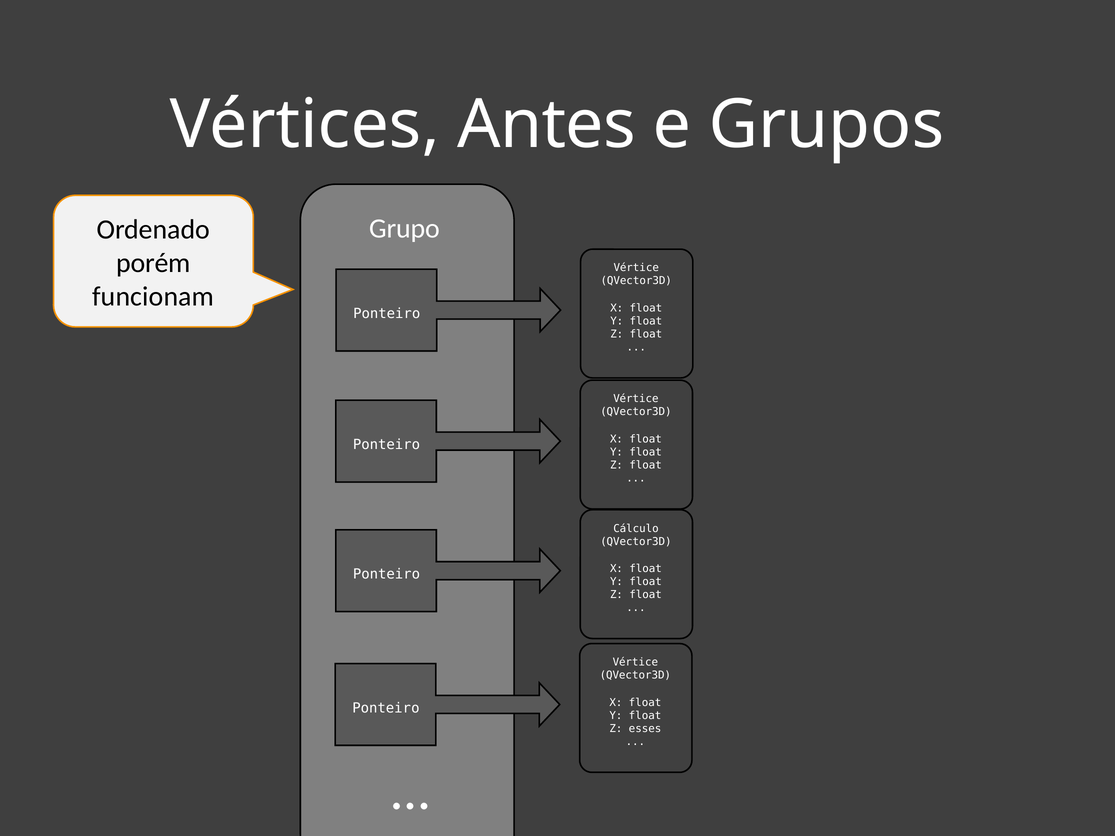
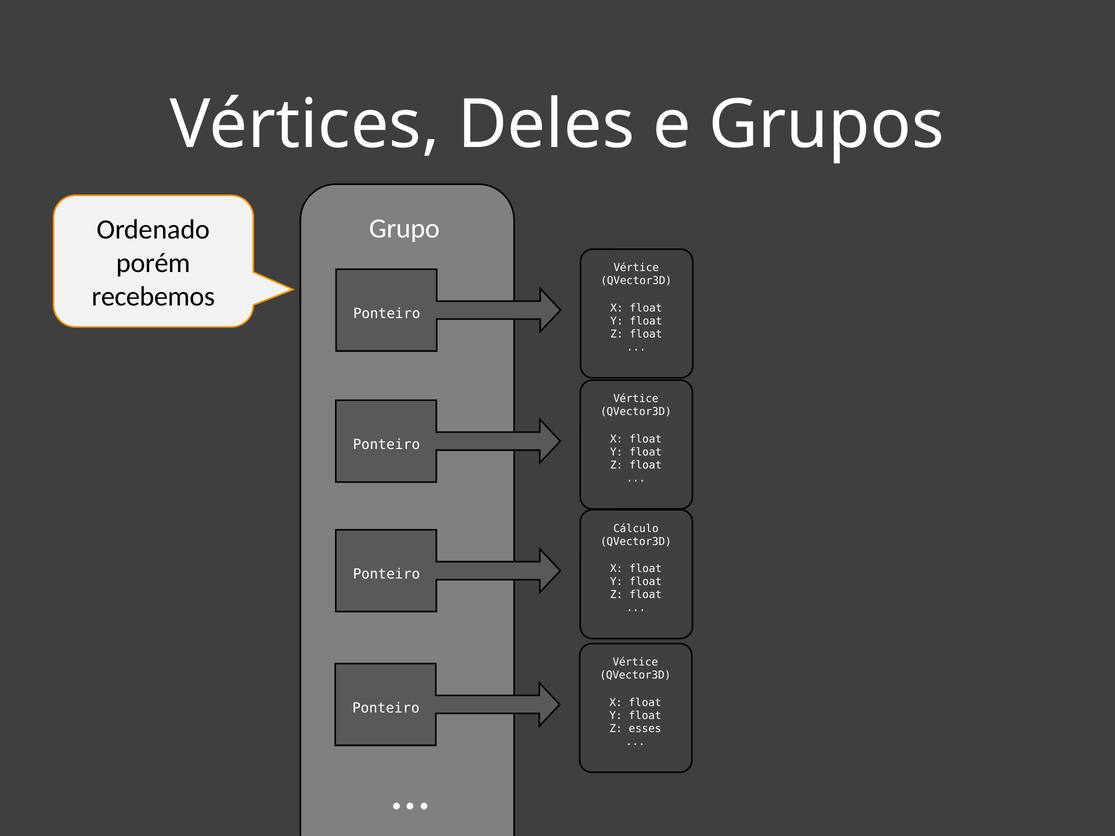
Antes: Antes -> Deles (546, 125)
funcionam: funcionam -> recebemos (153, 297)
